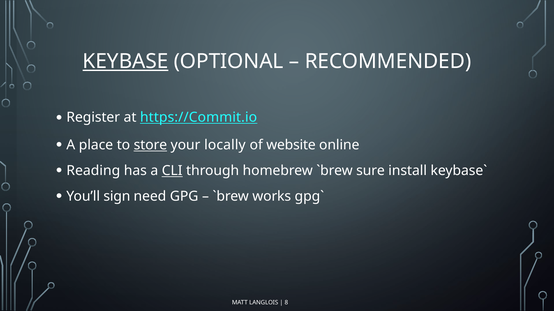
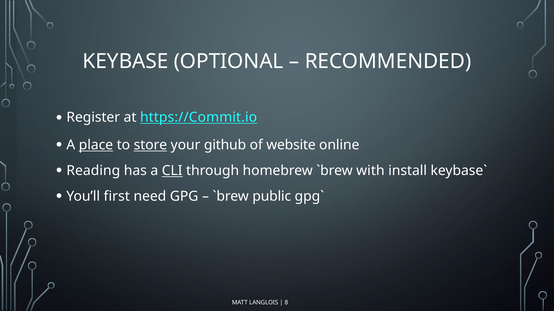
KEYBASE underline: present -> none (125, 62)
place underline: none -> present (96, 145)
locally: locally -> github (225, 145)
sure: sure -> with (370, 171)
sign: sign -> first (117, 197)
works: works -> public (272, 197)
